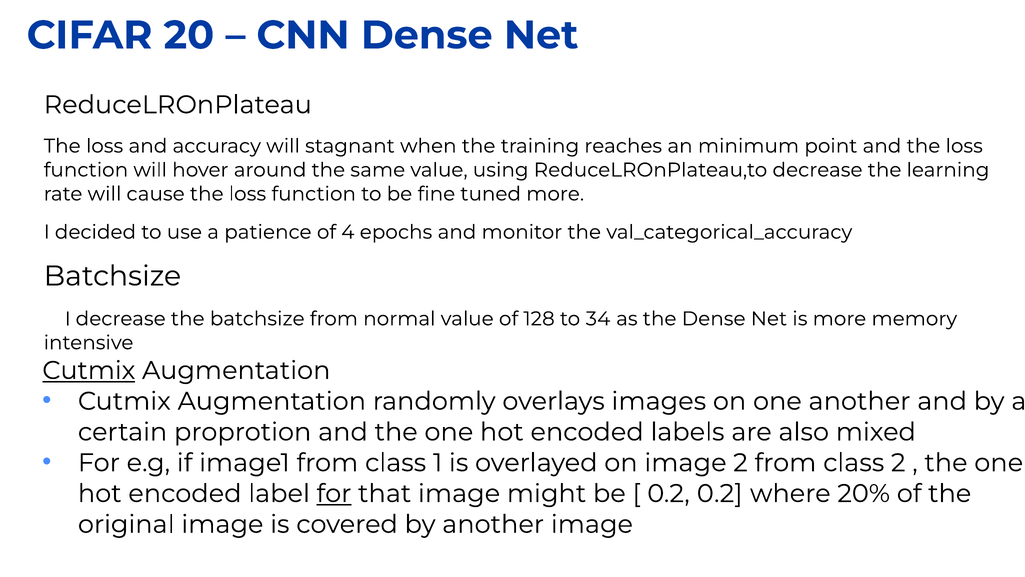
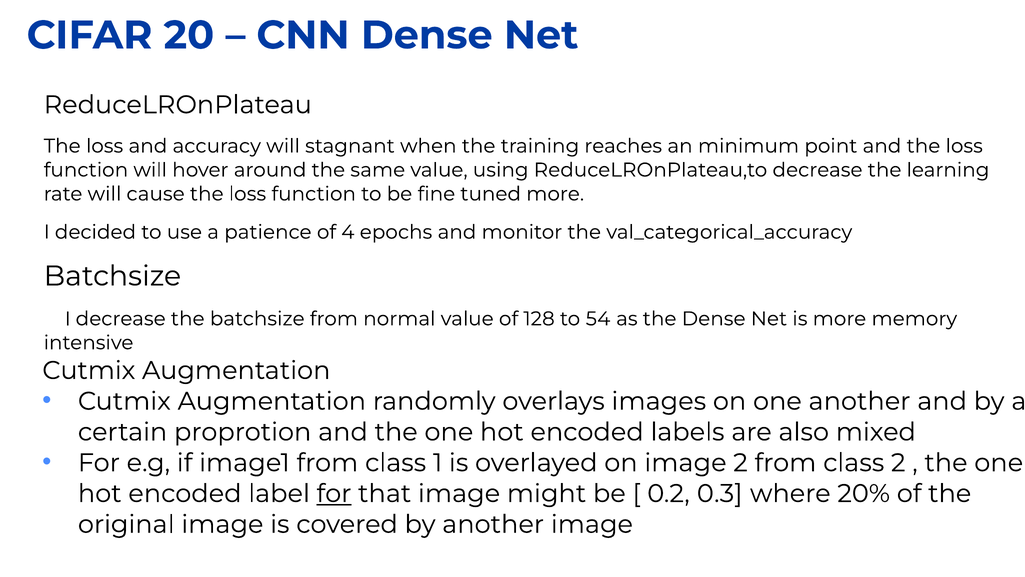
34: 34 -> 54 (598, 319)
Cutmix underline: present -> none (89, 370)
0.2 0.2: 0.2 -> 0.3 (720, 493)
